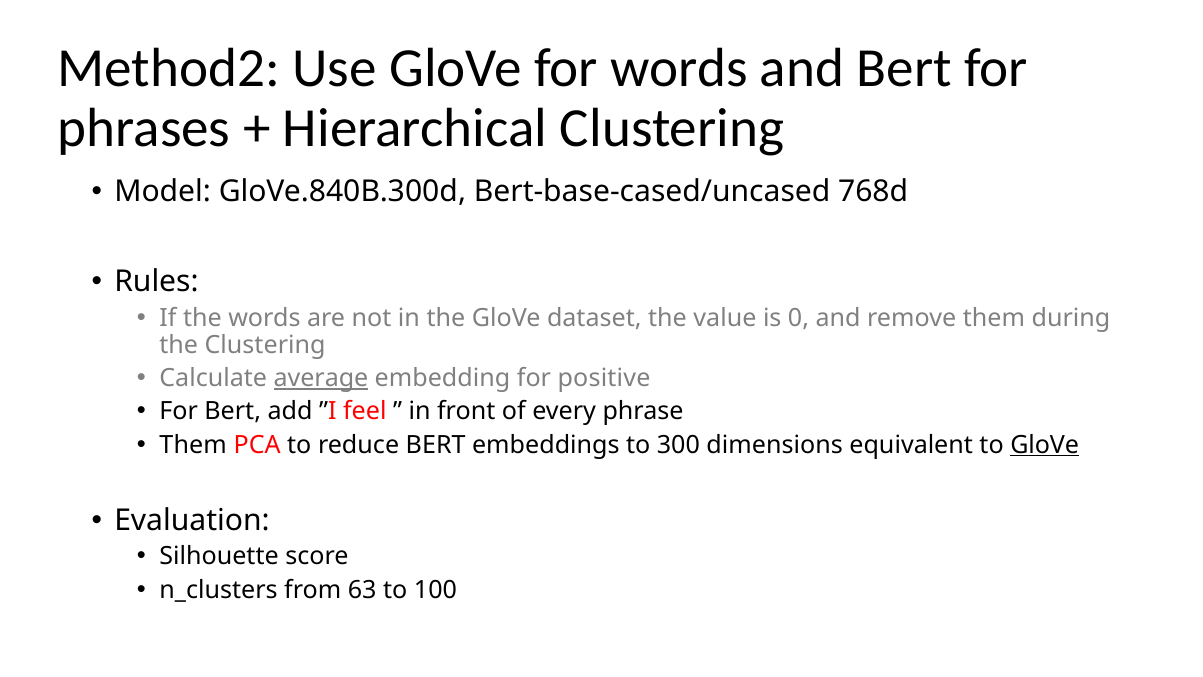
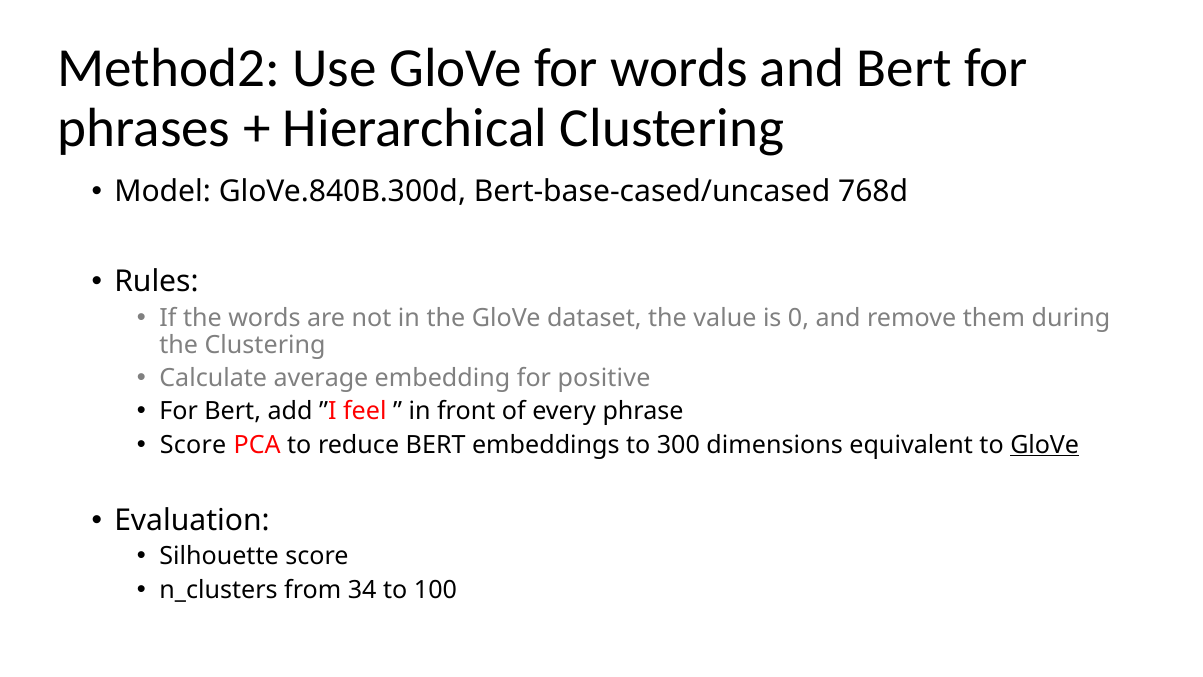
average underline: present -> none (321, 378)
Them: Them -> Score (193, 445)
63: 63 -> 34 (362, 590)
